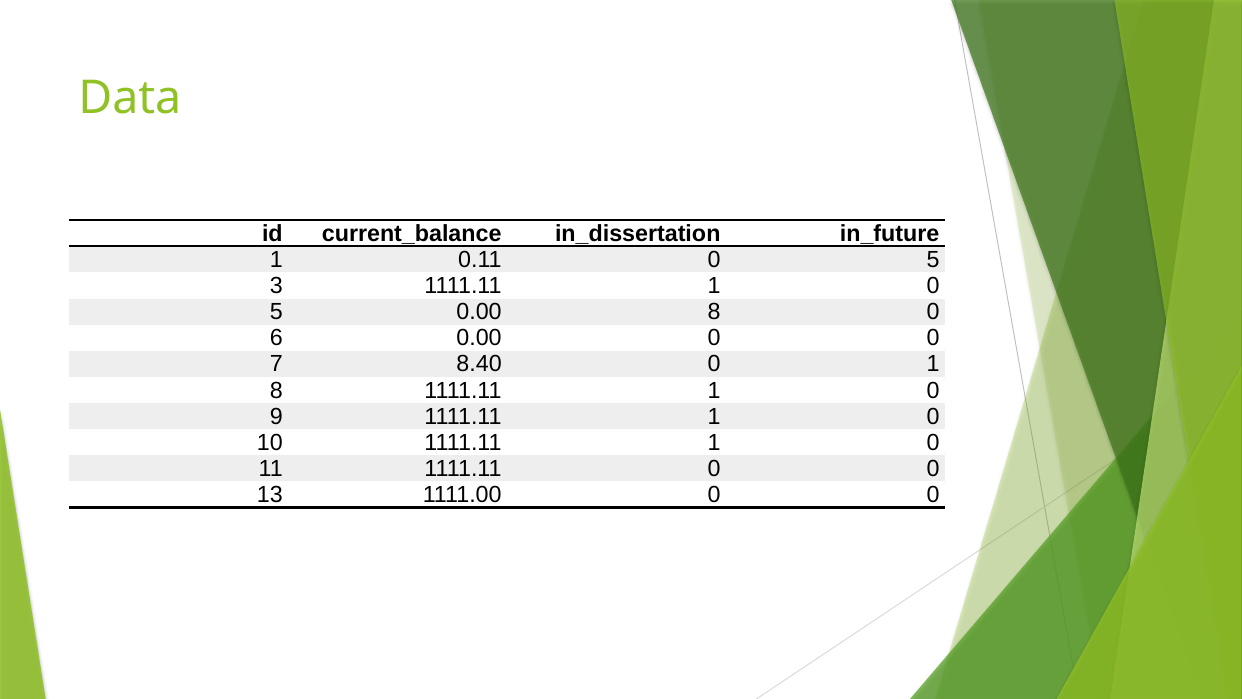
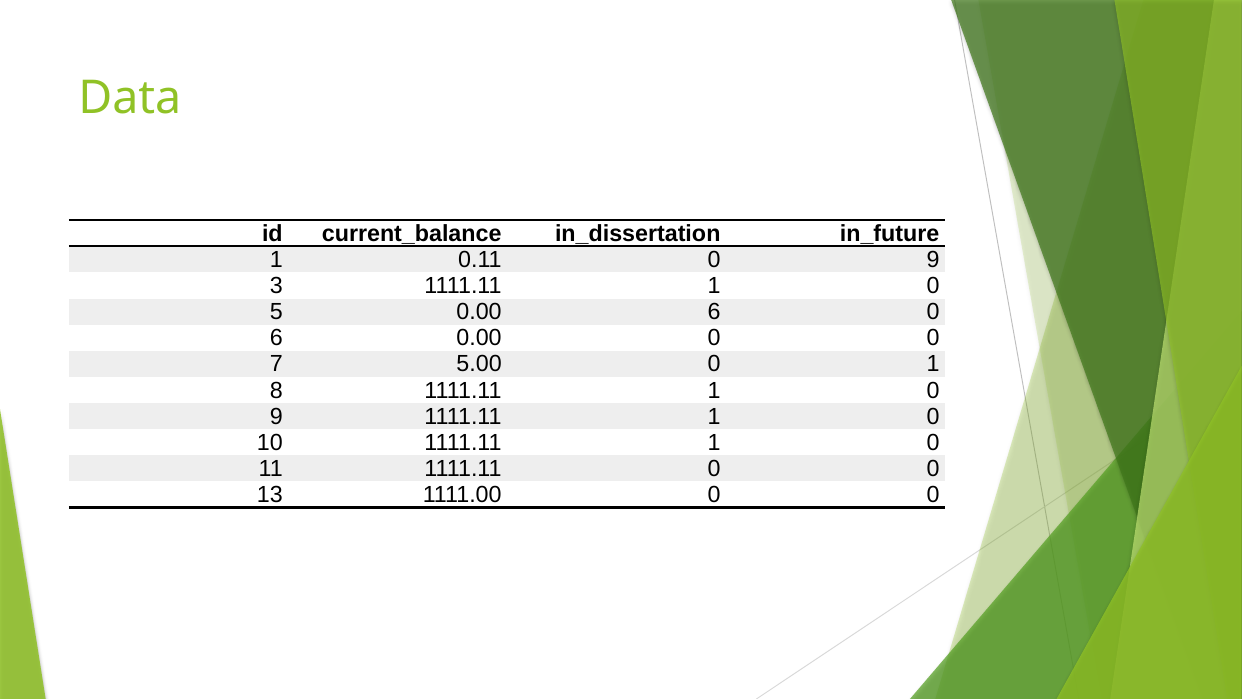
0.11 0 5: 5 -> 9 (933, 260)
0.00 8: 8 -> 6 (714, 312)
8.40: 8.40 -> 5.00 (479, 364)
